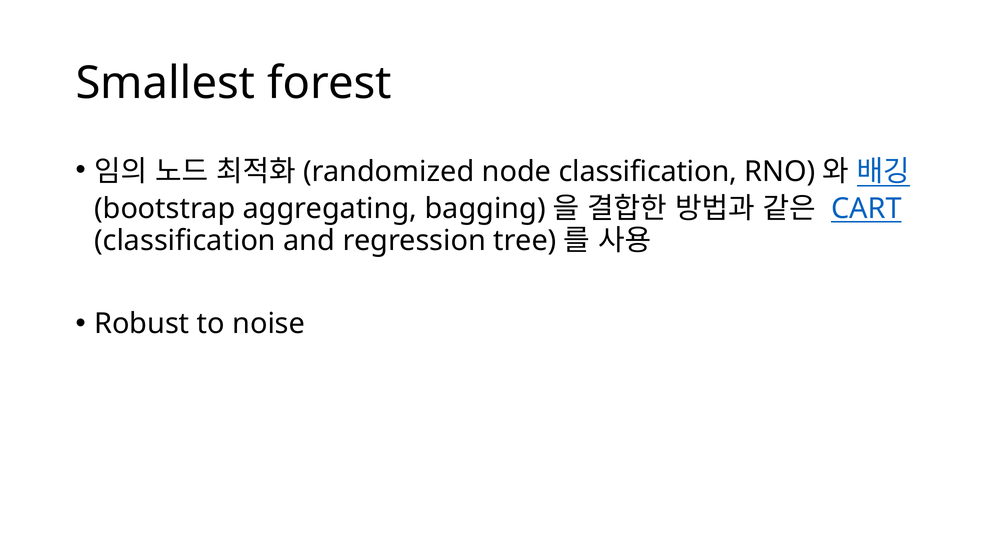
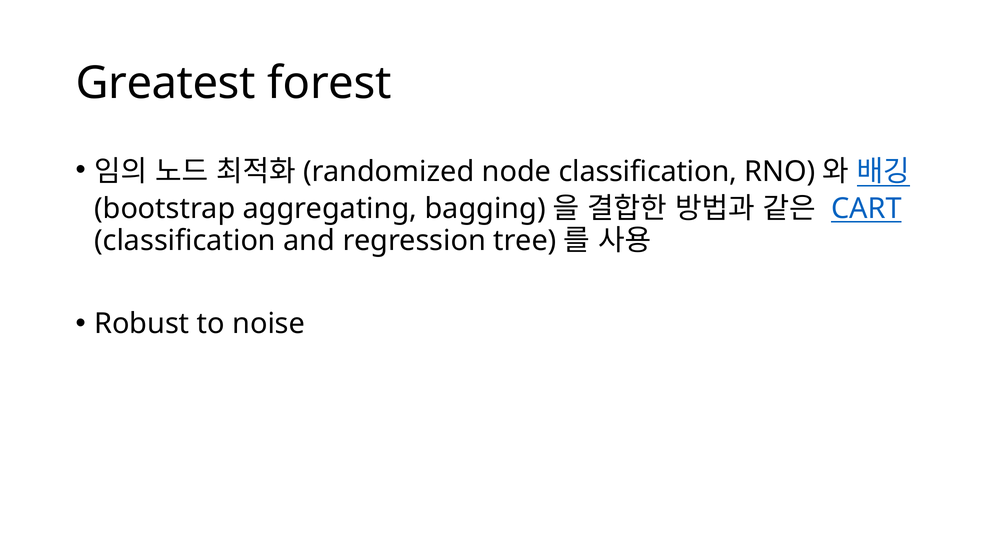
Smallest: Smallest -> Greatest (166, 83)
